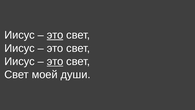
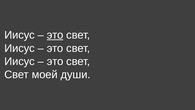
это underline: present -> none (55, 61)
